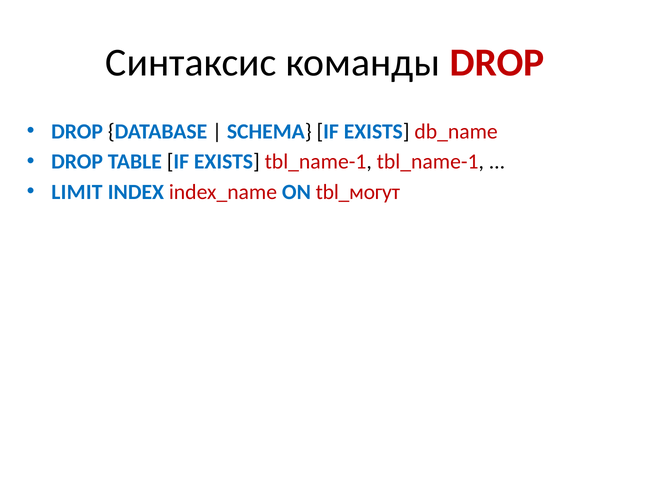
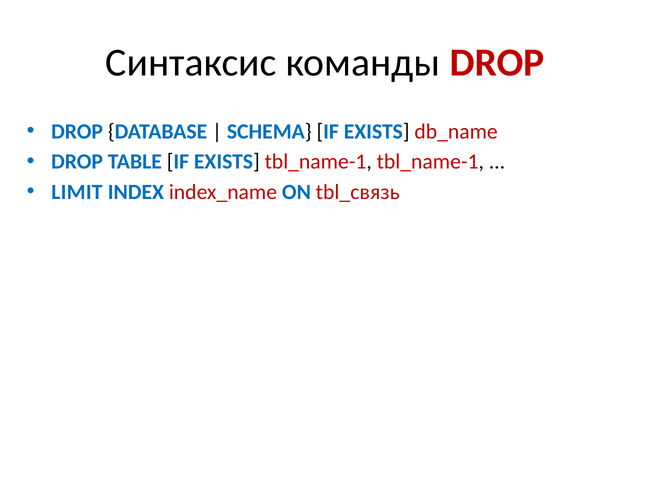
tbl_могут: tbl_могут -> tbl_связь (358, 192)
